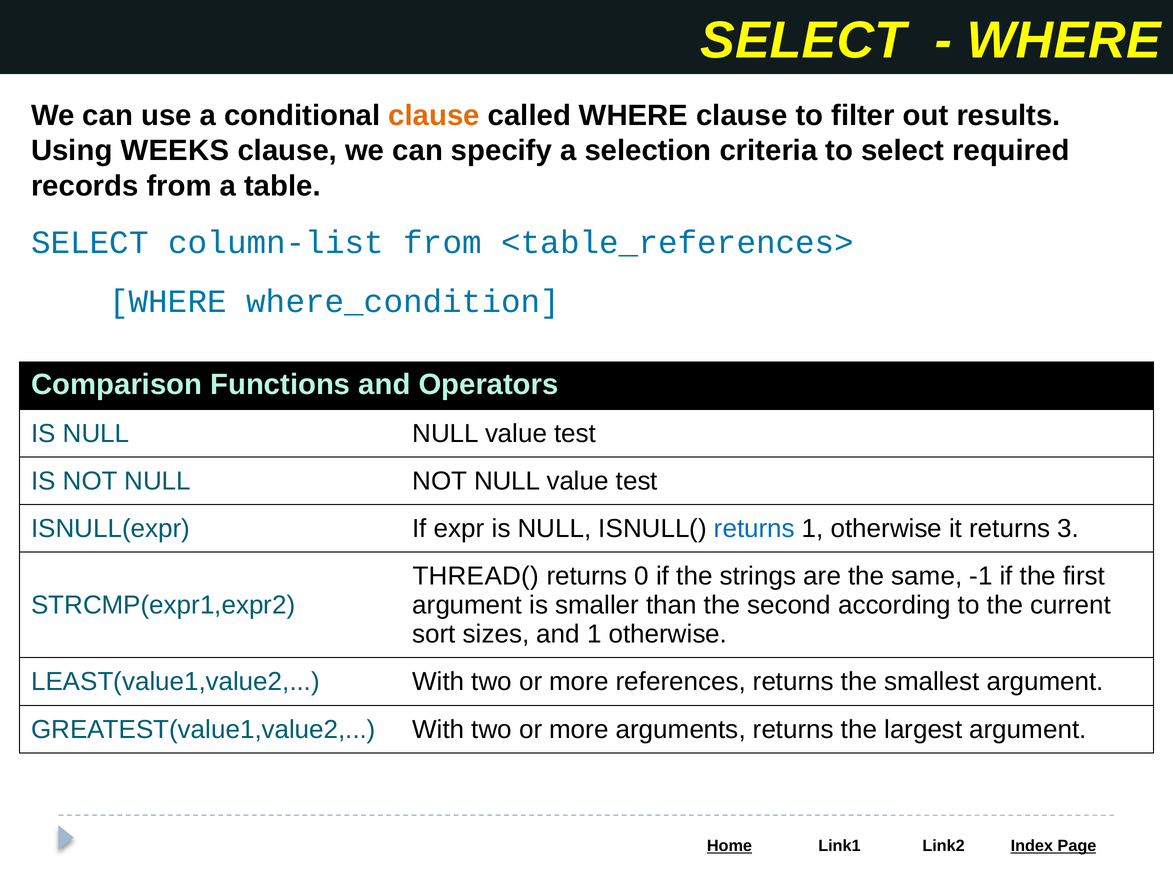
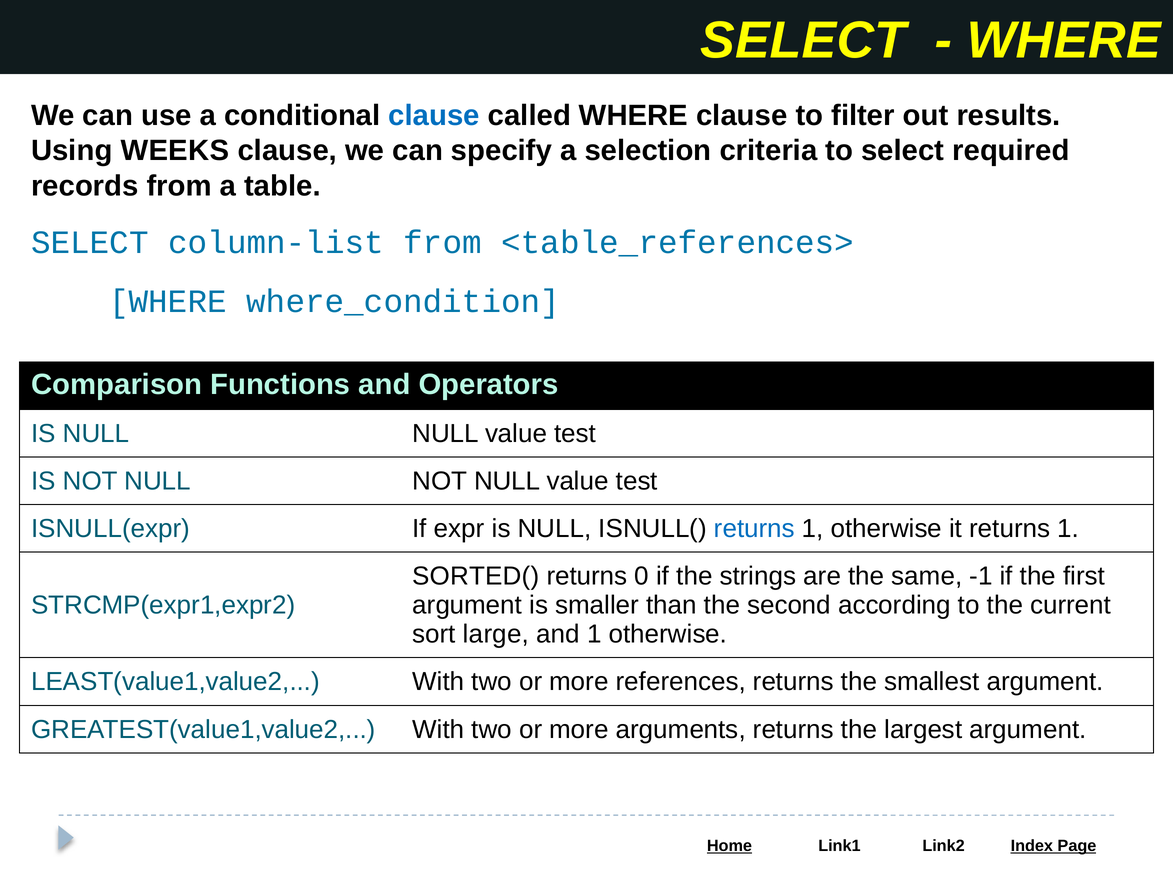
clause colour: orange -> blue (434, 116)
it returns 3: 3 -> 1 (1068, 529)
THREAD(: THREAD( -> SORTED( (476, 576)
sizes: sizes -> large (496, 634)
